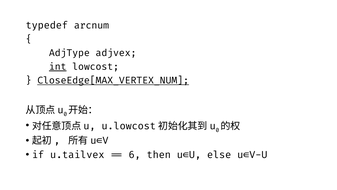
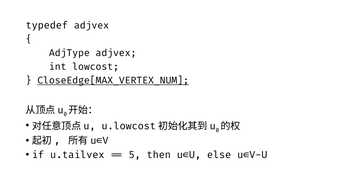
typedef arcnum: arcnum -> adjvex (91, 25)
int underline: present -> none (58, 67)
6: 6 -> 5 (135, 155)
